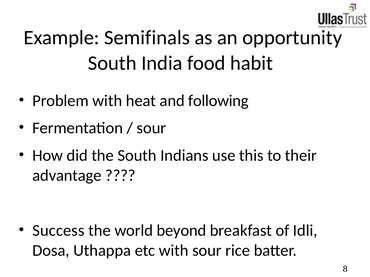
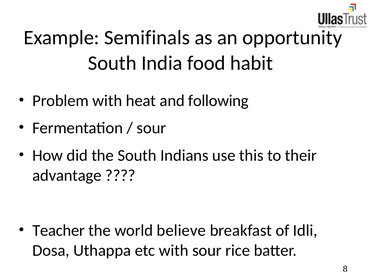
Success: Success -> Teacher (59, 231)
beyond: beyond -> believe (181, 231)
